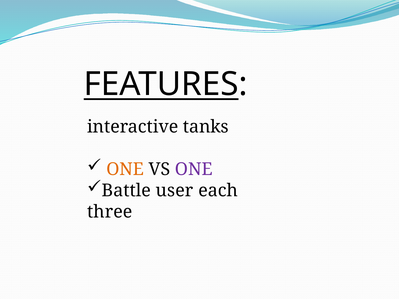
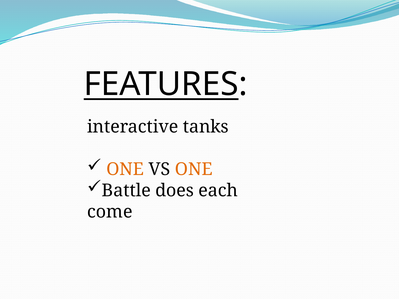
ONE colour: purple -> orange (194, 169)
user: user -> does (175, 191)
three: three -> come (110, 212)
